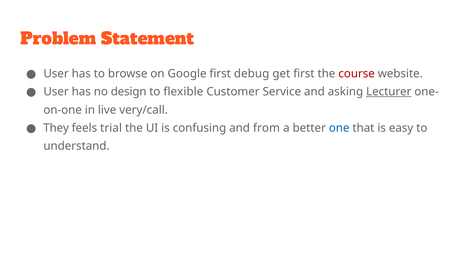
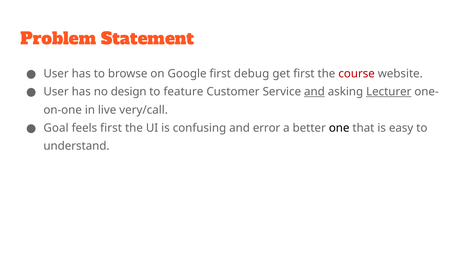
flexible: flexible -> feature (183, 92)
and underline: none -> present (314, 92)
They: They -> Goal (56, 128)
feels trial: trial -> first (111, 128)
from: from -> error (267, 128)
one colour: blue -> black (339, 128)
